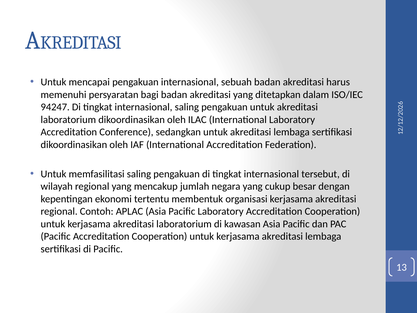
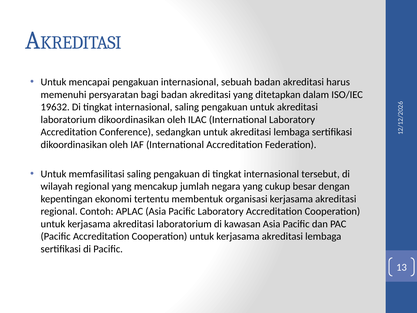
94247: 94247 -> 19632 (55, 107)
